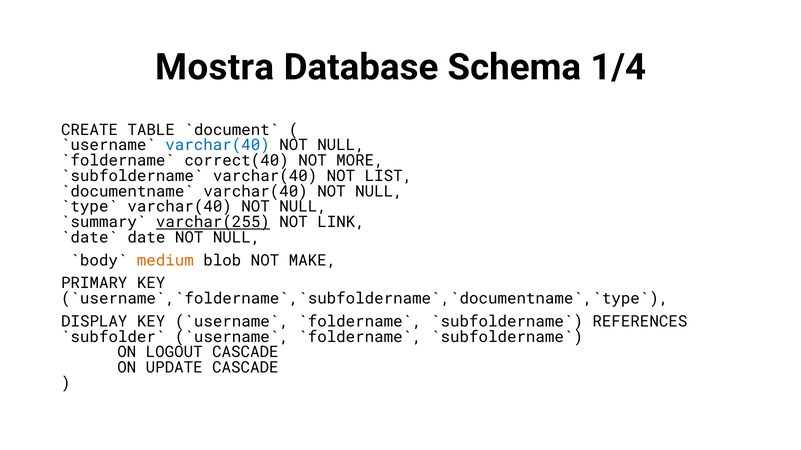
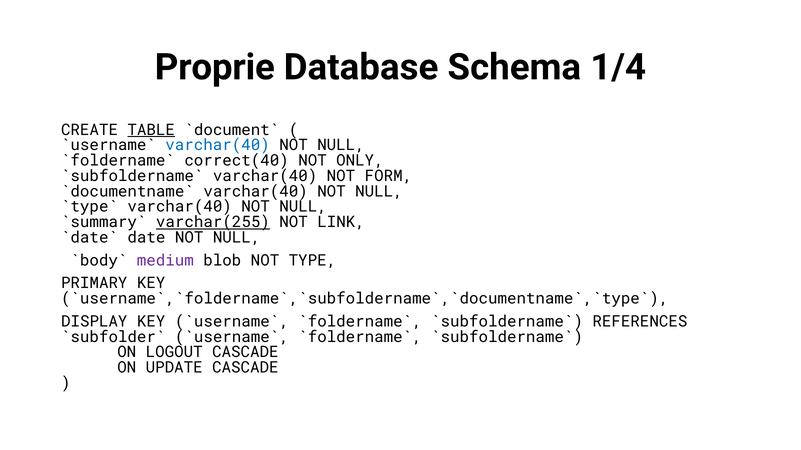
Mostra: Mostra -> Proprie (215, 67)
TABLE underline: none -> present (151, 130)
MORE: MORE -> ONLY (360, 161)
LIST: LIST -> FORM (388, 176)
medium colour: orange -> purple (165, 261)
MAKE: MAKE -> TYPE (312, 261)
